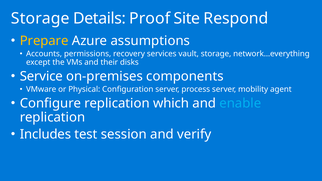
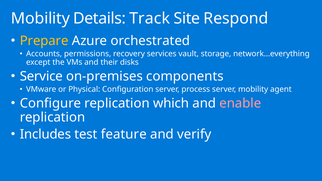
Storage: Storage -> Mobility (40, 18)
Proof: Proof -> Track (150, 18)
assumptions: assumptions -> orchestrated (150, 41)
enable colour: light blue -> pink (240, 103)
session: session -> feature (124, 134)
